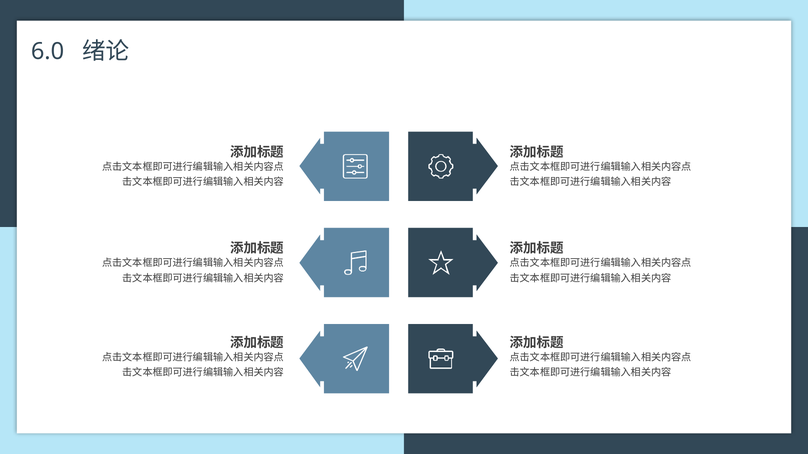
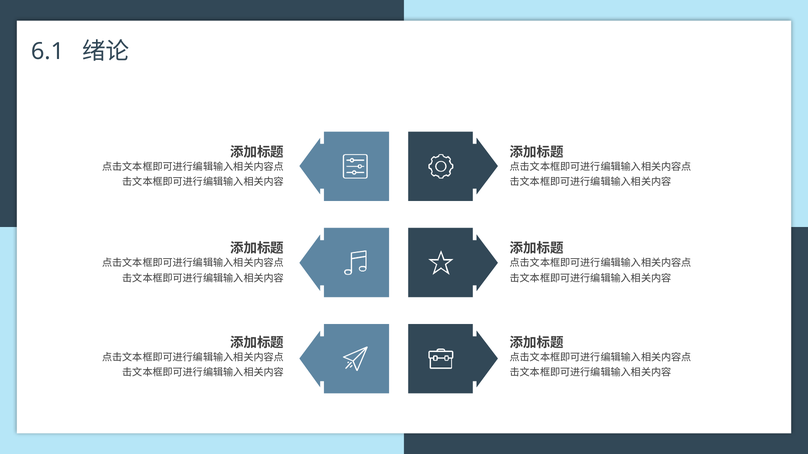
6.0: 6.0 -> 6.1 (48, 52)
